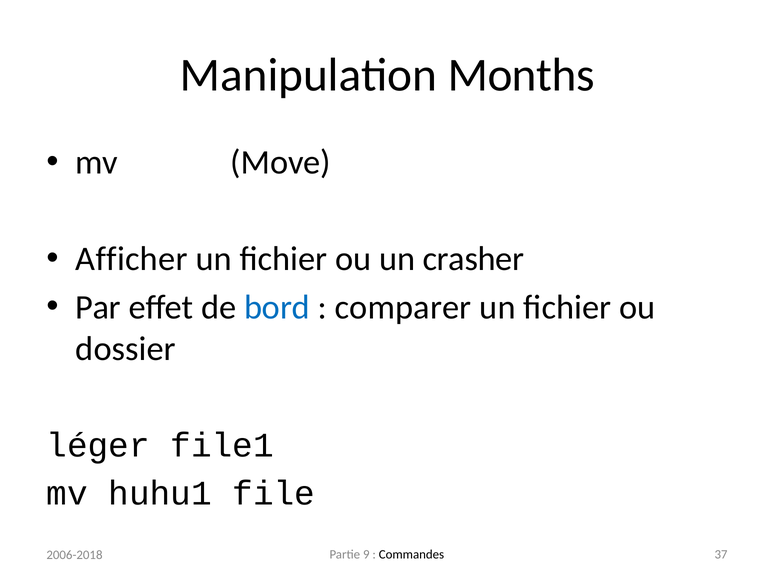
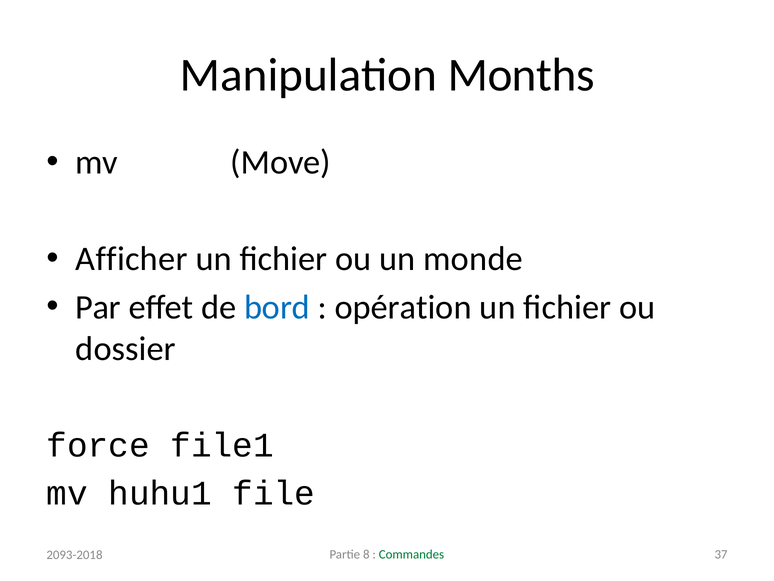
crasher: crasher -> monde (473, 259)
comparer: comparer -> opération (403, 307)
léger: léger -> force (98, 445)
9: 9 -> 8 (366, 554)
Commandes colour: black -> green (411, 554)
2006-2018: 2006-2018 -> 2093-2018 (74, 554)
